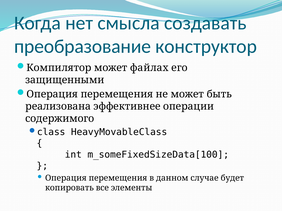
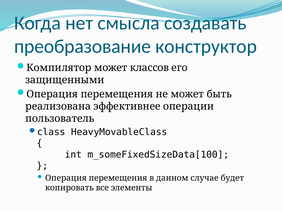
файлах: файлах -> классов (149, 68)
содержимого: содержимого -> пользователь (60, 119)
